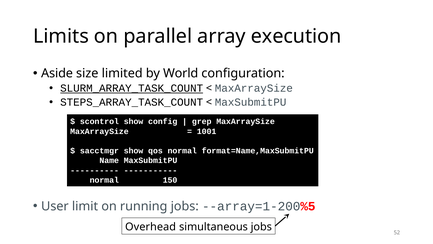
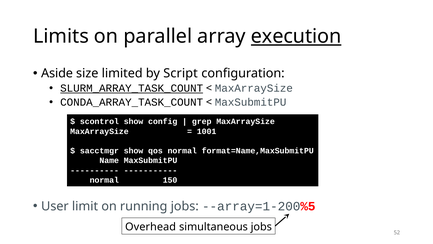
execution underline: none -> present (296, 36)
World: World -> Script (181, 73)
STEPS_ARRAY_TASK_COUNT: STEPS_ARRAY_TASK_COUNT -> CONDA_ARRAY_TASK_COUNT (132, 102)
